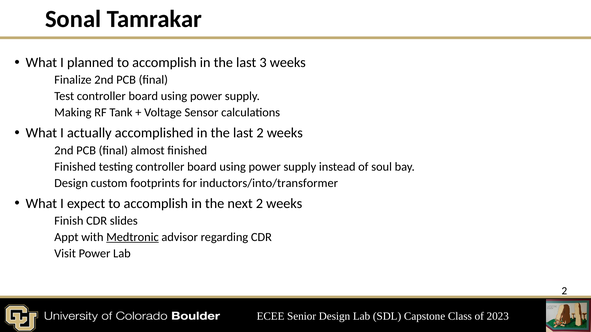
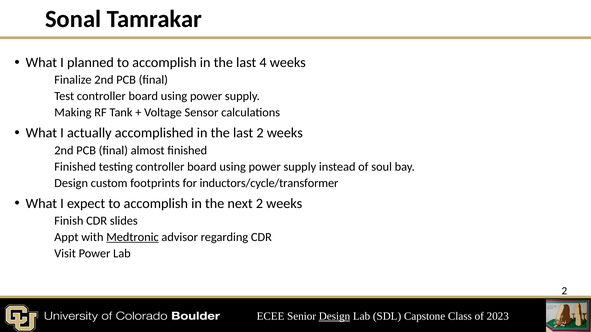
3: 3 -> 4 (263, 63)
inductors/into/transformer: inductors/into/transformer -> inductors/cycle/transformer (269, 183)
Design underline: none -> present (334, 317)
